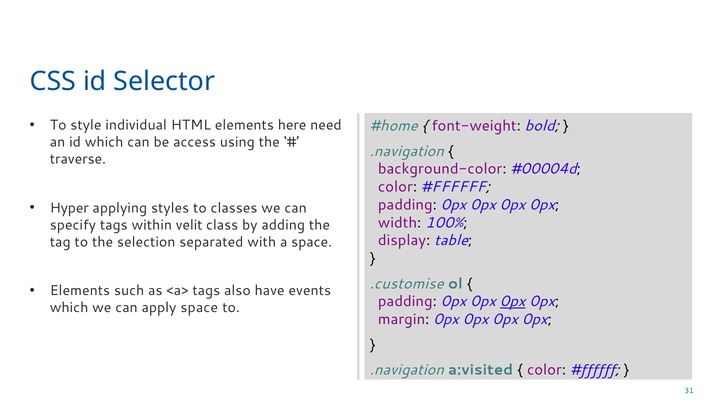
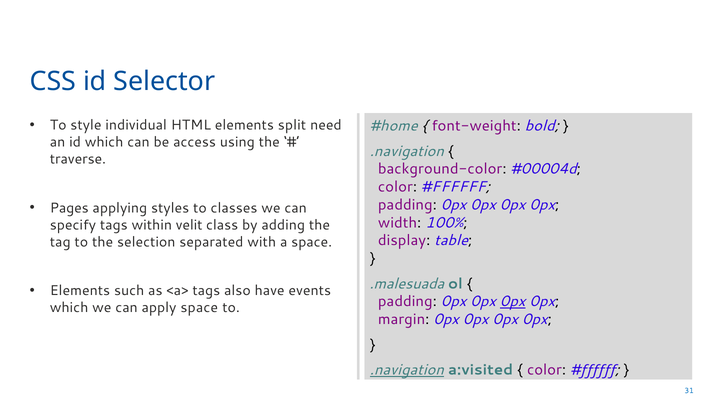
here: here -> split (292, 125)
Hyper: Hyper -> Pages (69, 208)
.customise: .customise -> .malesuada (407, 284)
.navigation underline: none -> present (407, 371)
